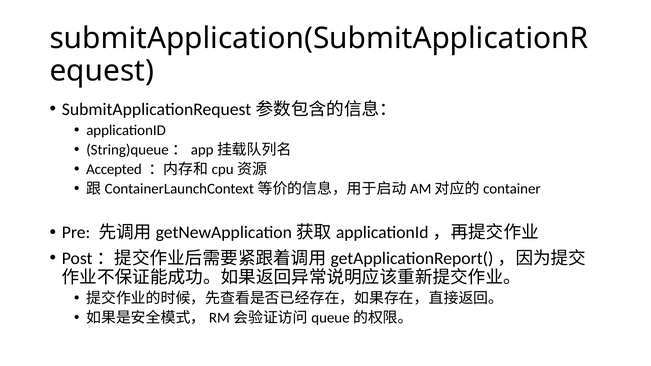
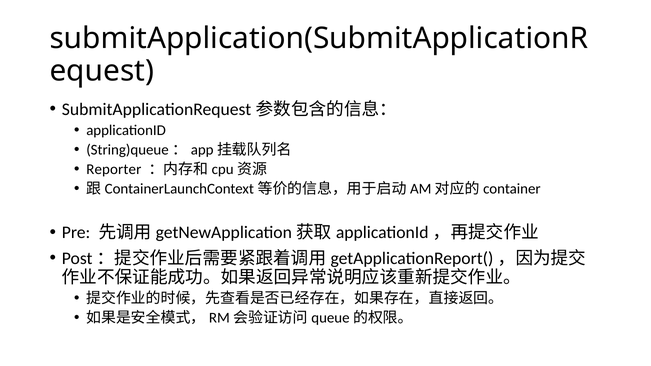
Accepted: Accepted -> Reporter (114, 169)
